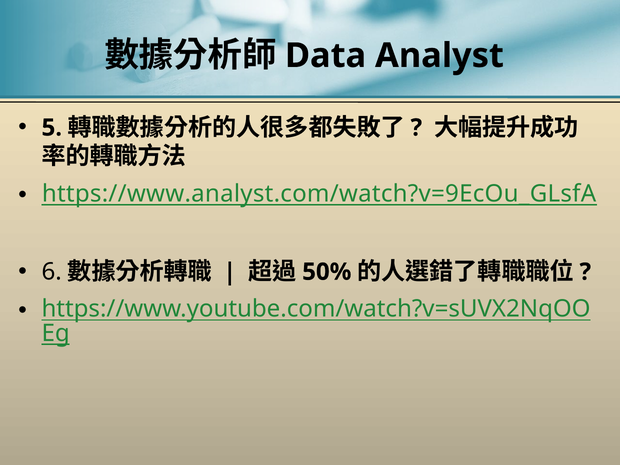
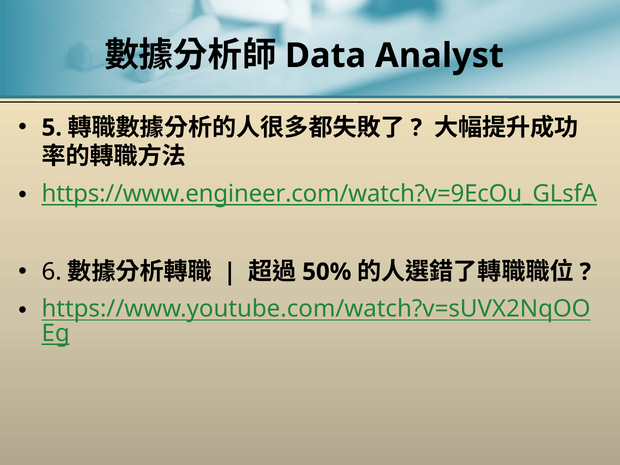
https://www.analyst.com/watch?v=9EcOu_GLsfA: https://www.analyst.com/watch?v=9EcOu_GLsfA -> https://www.engineer.com/watch?v=9EcOu_GLsfA (319, 194)
